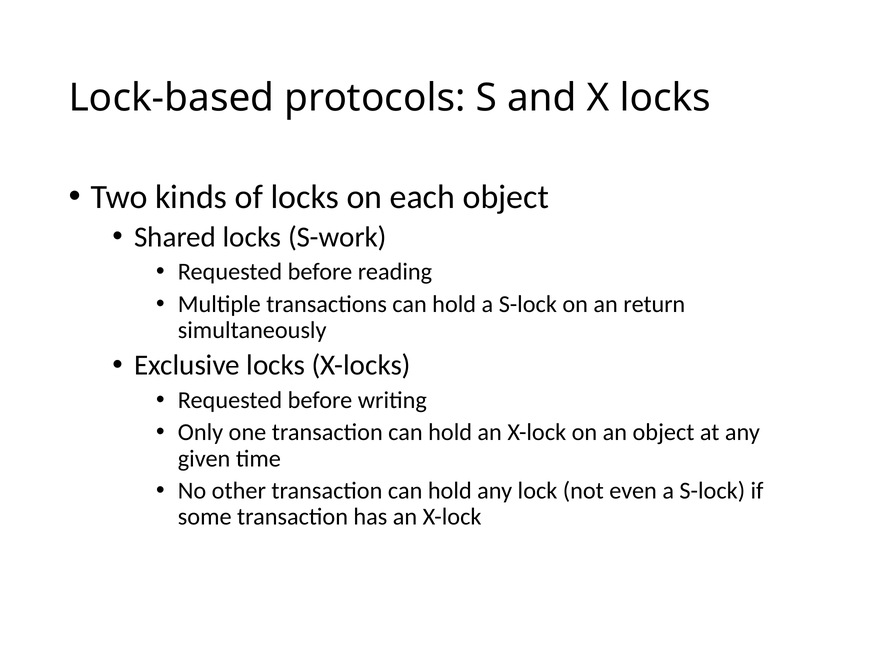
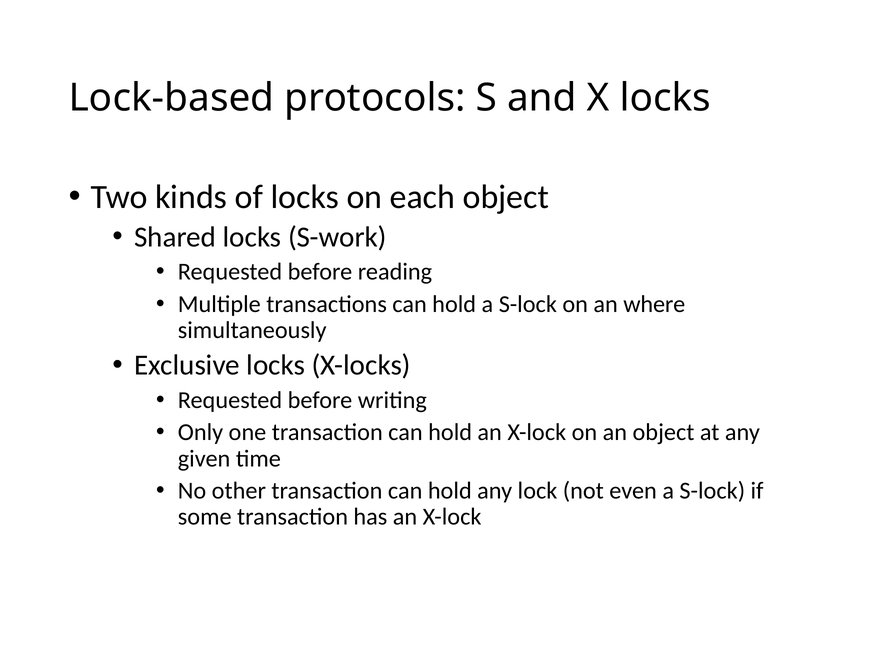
return: return -> where (654, 304)
